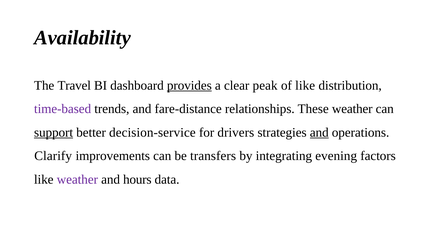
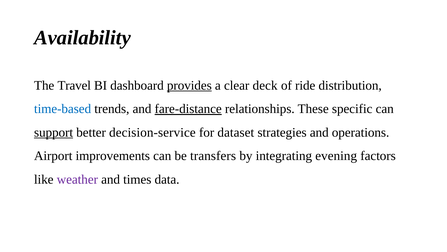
peak: peak -> deck (265, 85)
of like: like -> ride (305, 85)
time-based colour: purple -> blue (63, 109)
fare-distance underline: none -> present (188, 109)
These weather: weather -> specific (352, 109)
drivers: drivers -> dataset (236, 132)
and underline: present -> none (319, 132)
Clarify: Clarify -> Airport (53, 156)
hours: hours -> times (137, 179)
